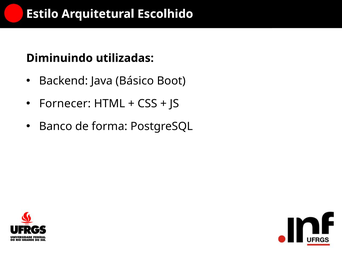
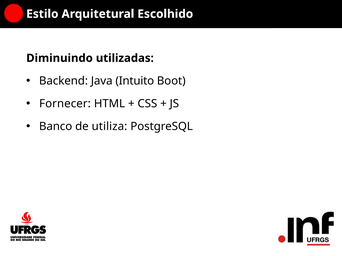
Básico: Básico -> Intuito (135, 81)
forma: forma -> utiliza (109, 127)
